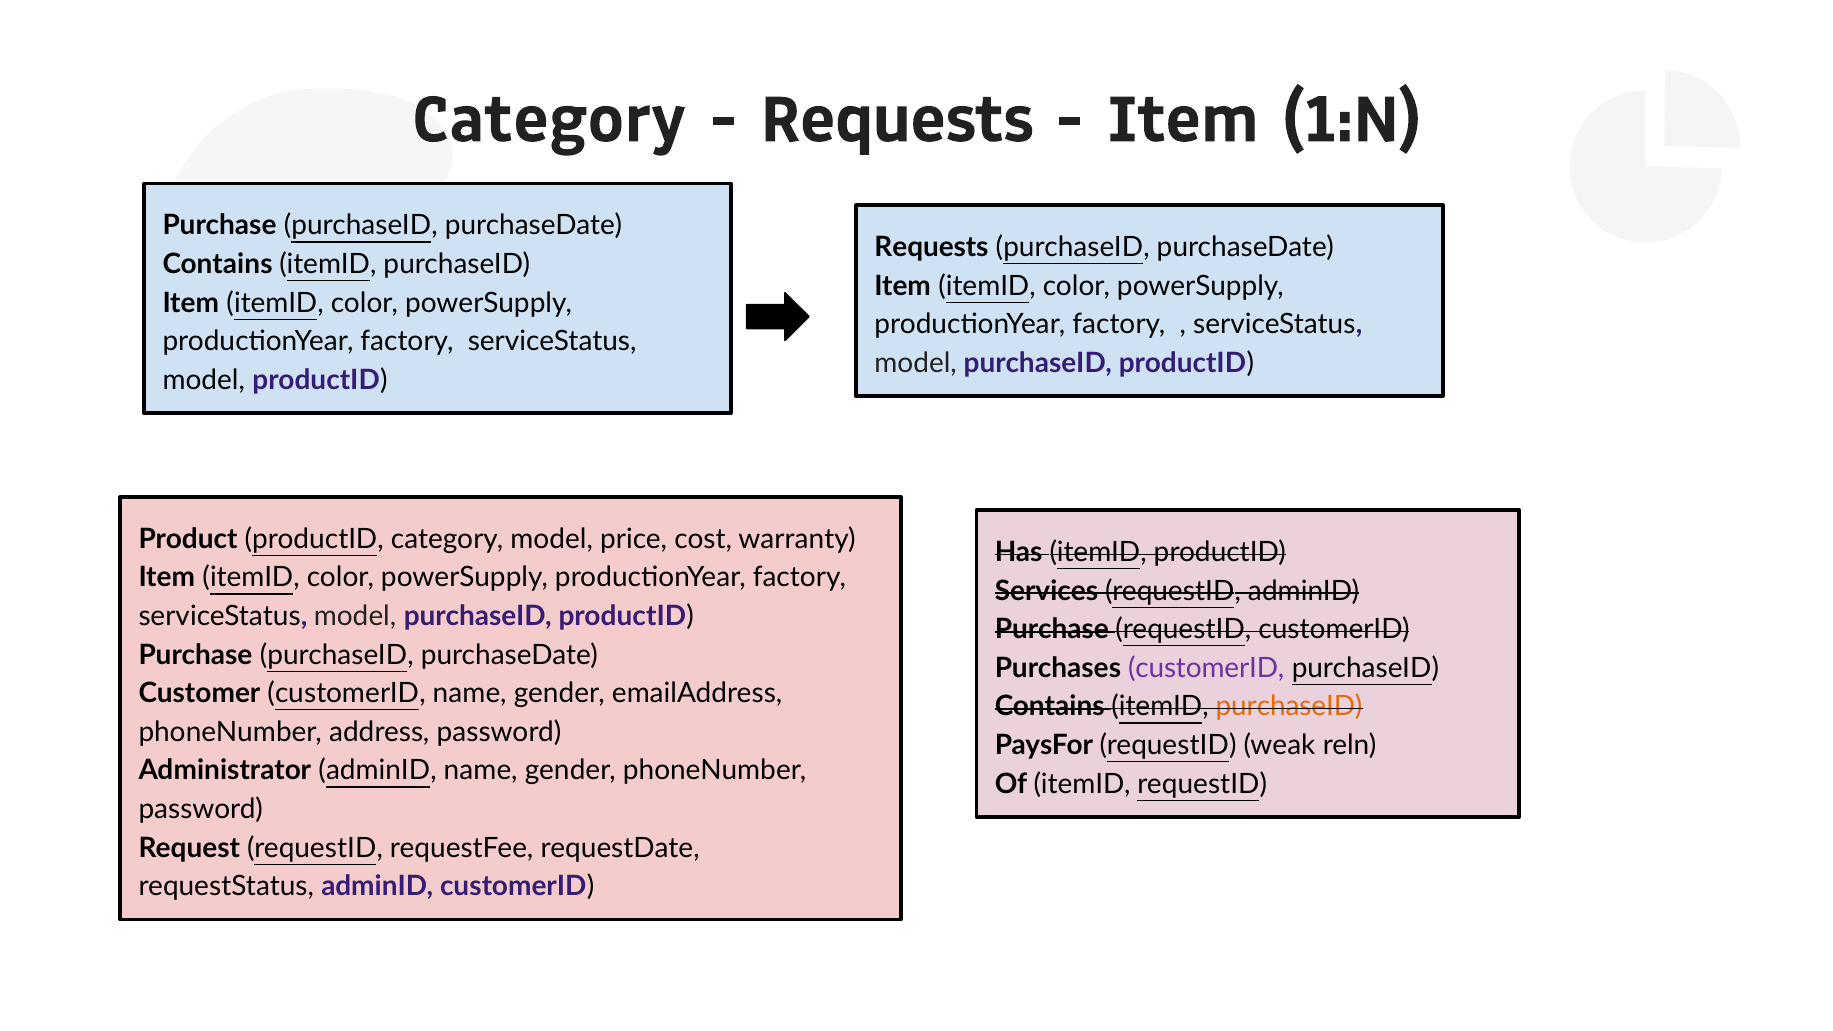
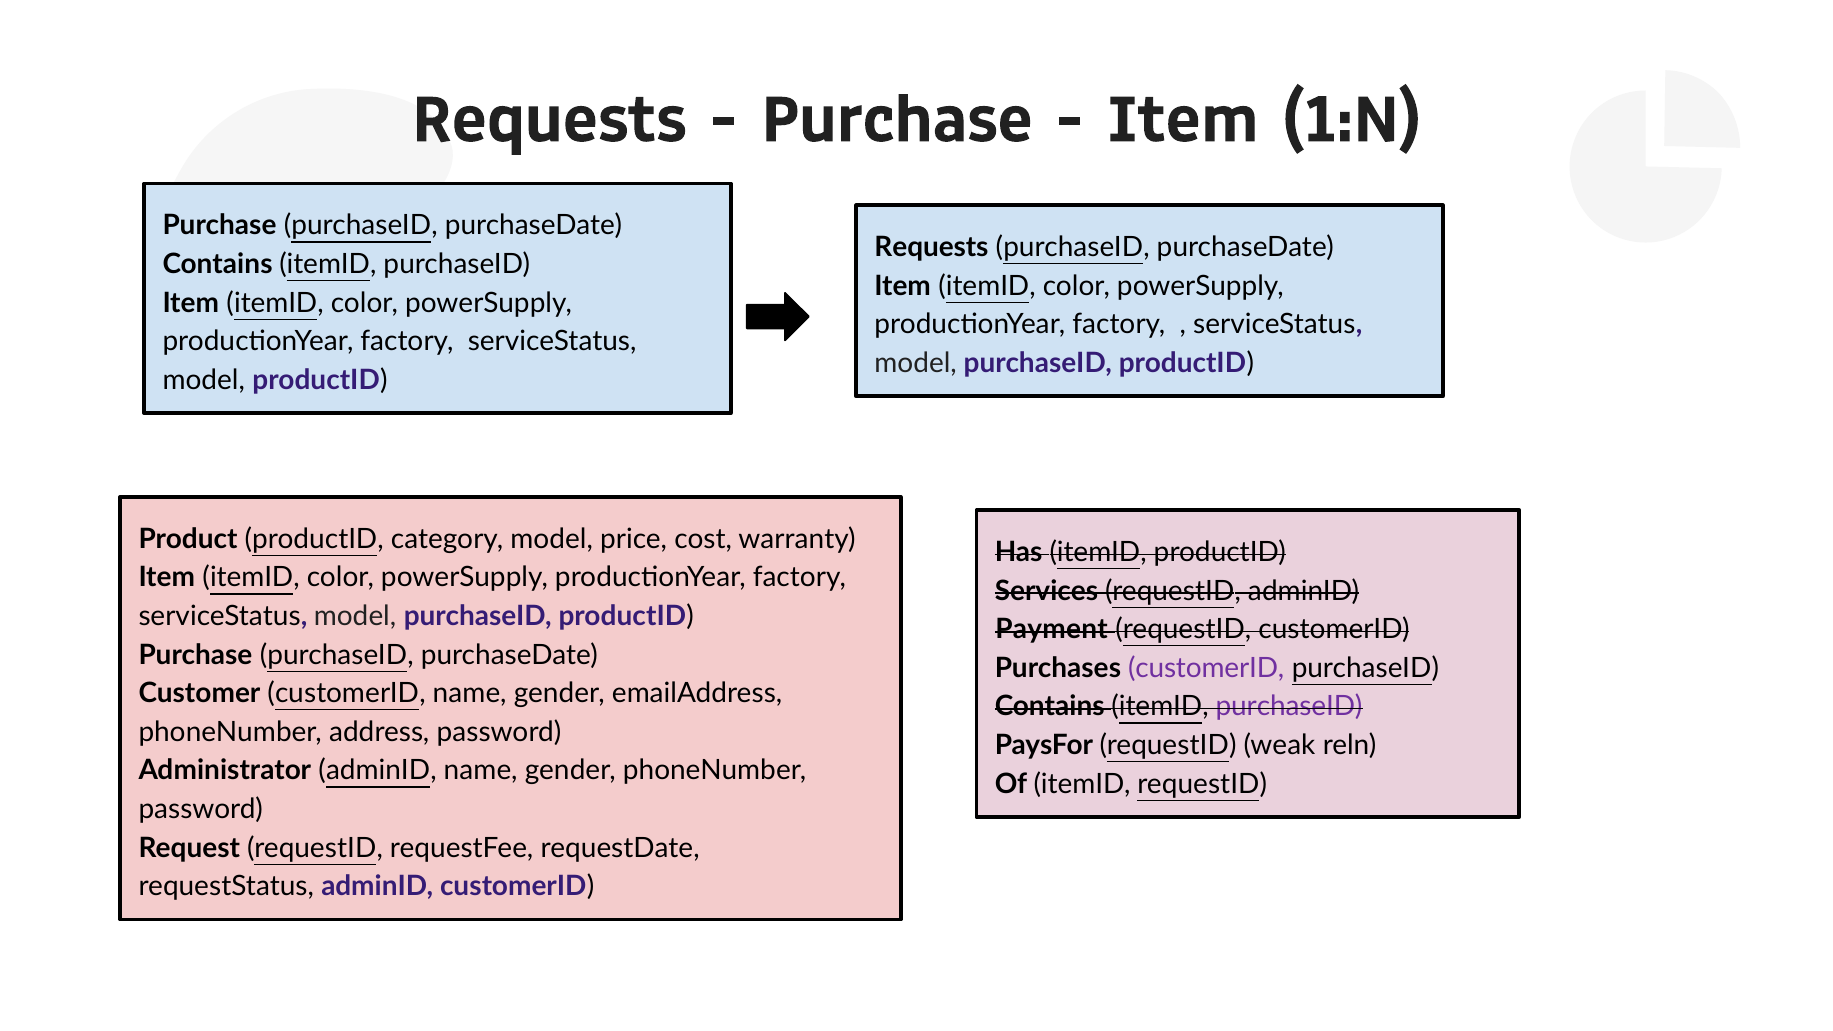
Category: Category -> Requests (549, 118)
Requests: Requests -> Purchase (897, 118)
Purchase: Purchase -> Payment (1052, 629)
purchaseID colour: orange -> purple (1289, 707)
